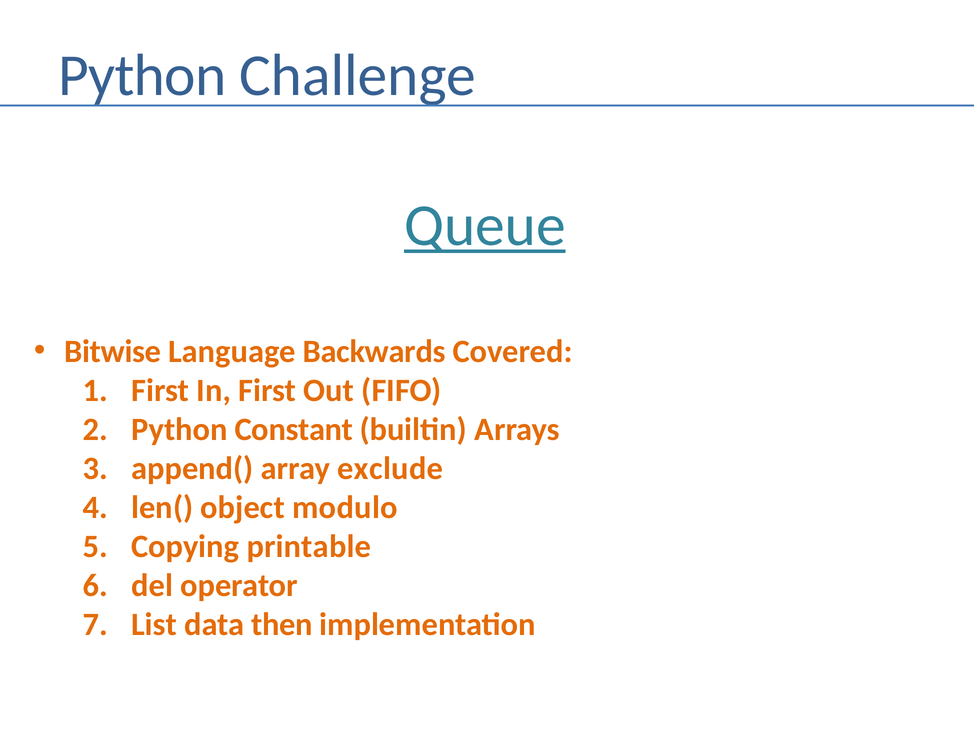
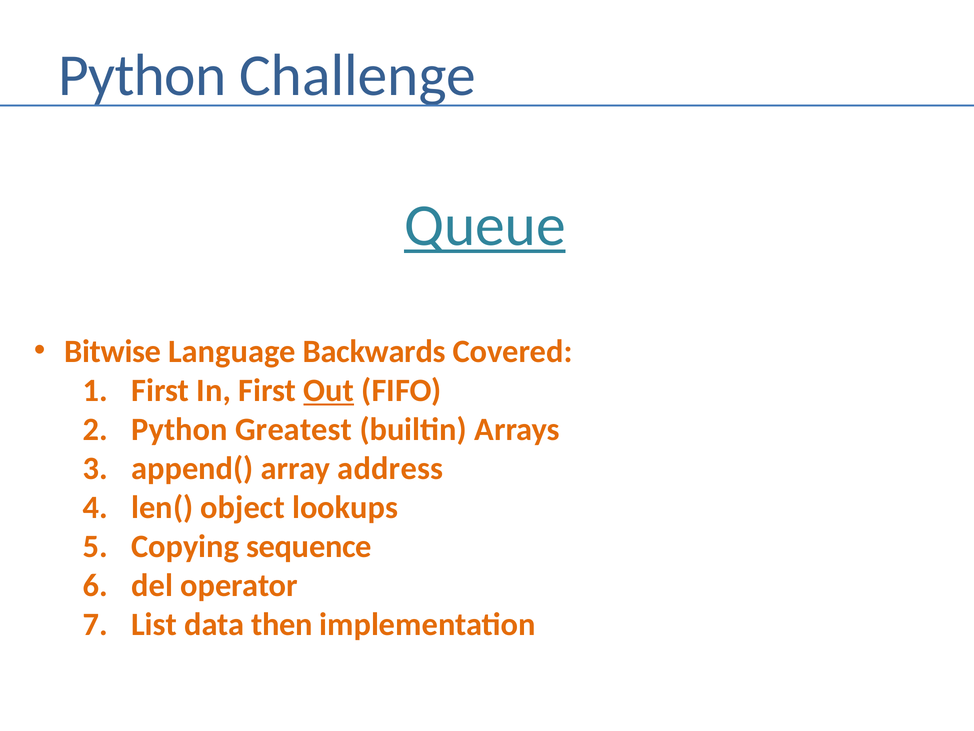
Out underline: none -> present (329, 390)
Constant: Constant -> Greatest (294, 429)
exclude: exclude -> address (390, 468)
modulo: modulo -> lookups (345, 507)
printable: printable -> sequence (309, 546)
